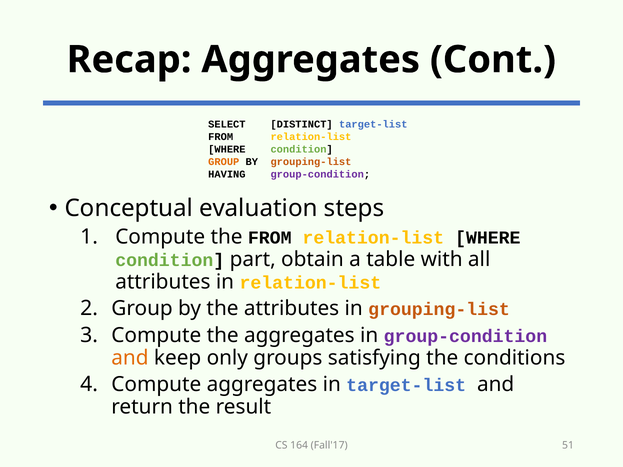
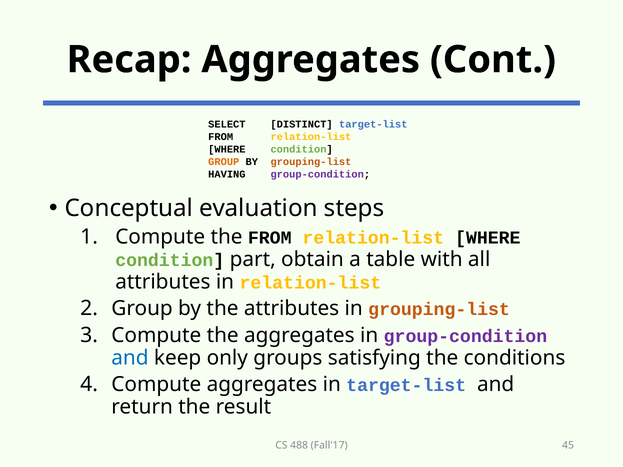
and colour: orange -> blue (130, 358)
164: 164 -> 488 (299, 445)
51: 51 -> 45 (568, 445)
